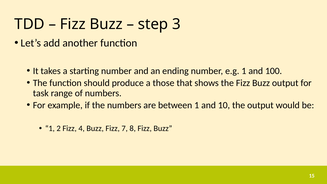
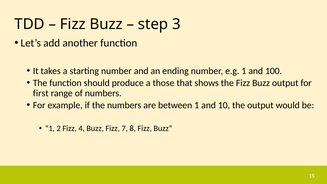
task: task -> first (41, 93)
